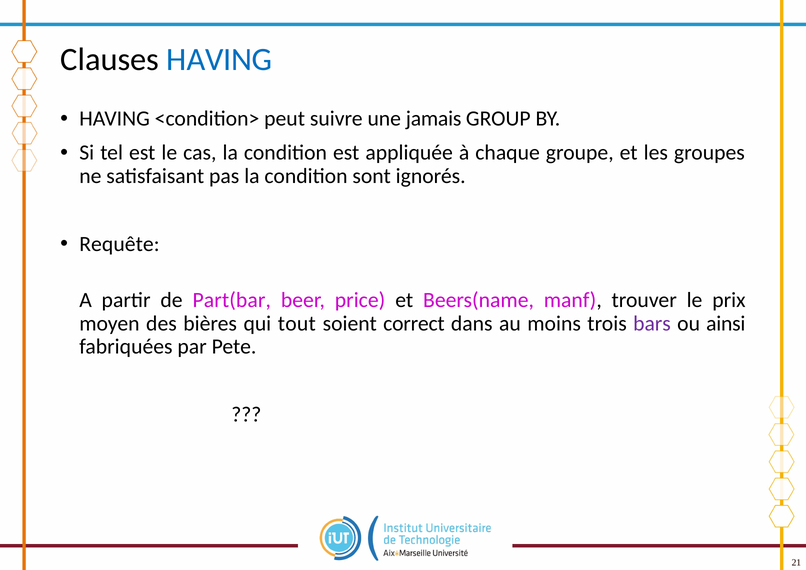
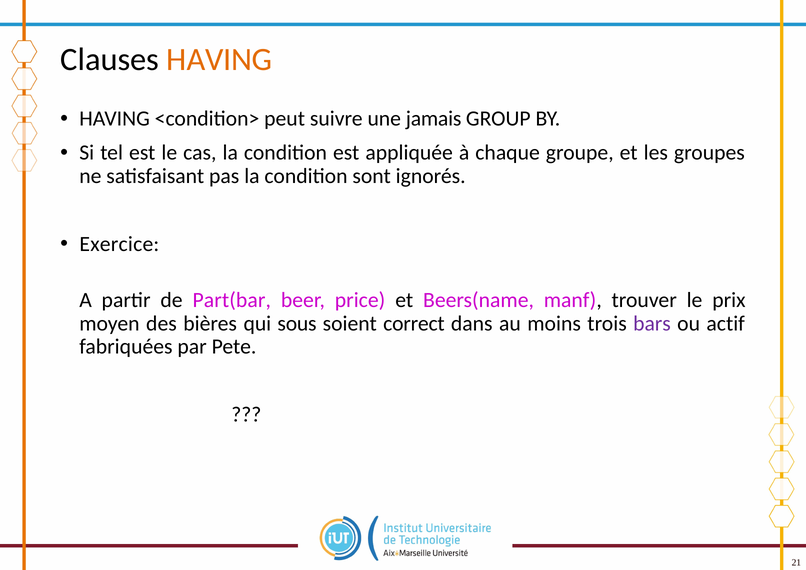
HAVING colour: blue -> orange (219, 60)
Requête: Requête -> Exercice (119, 244)
tout: tout -> sous (297, 323)
ainsi: ainsi -> actif (726, 323)
